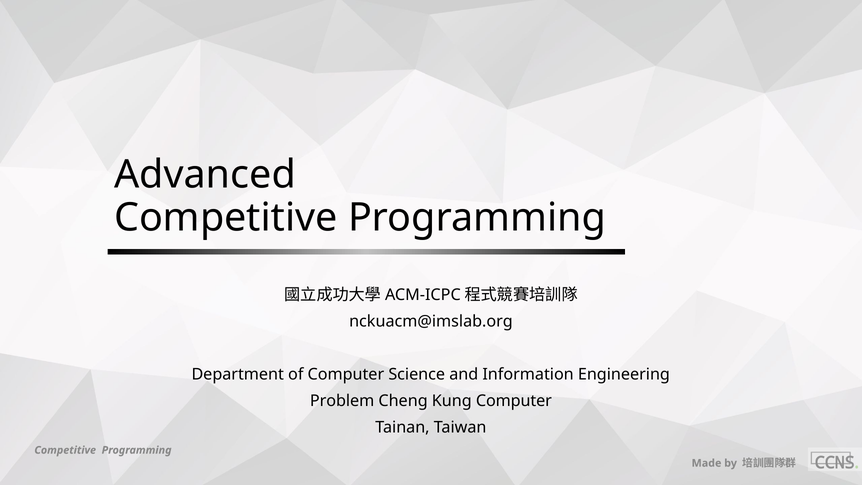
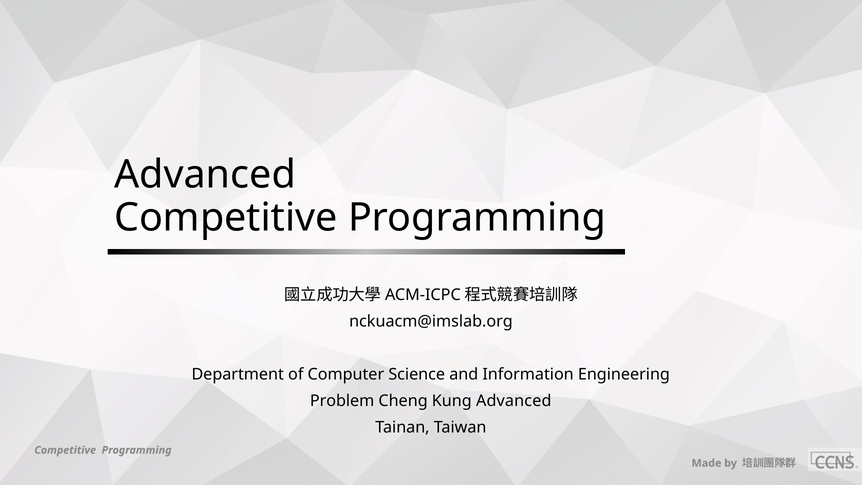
Kung Computer: Computer -> Advanced (514, 401)
